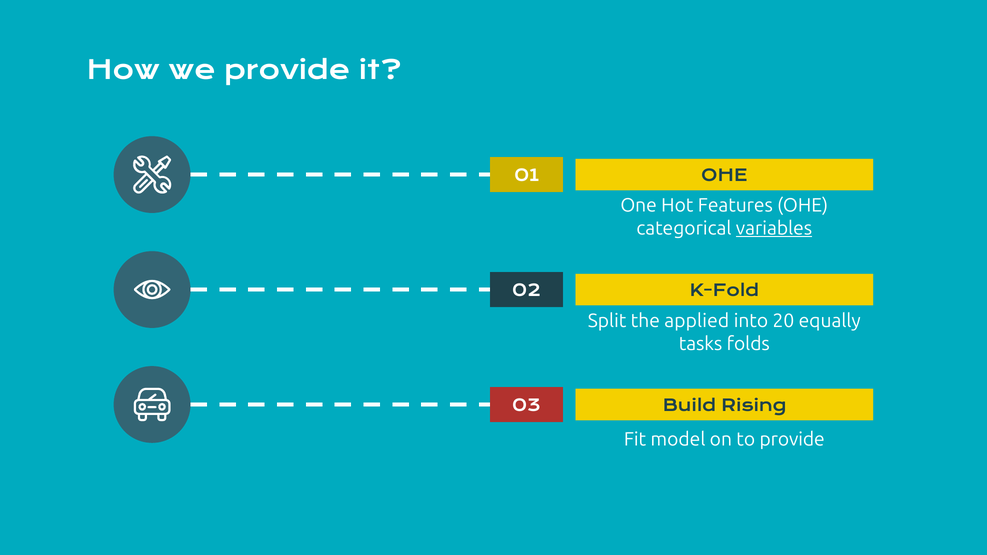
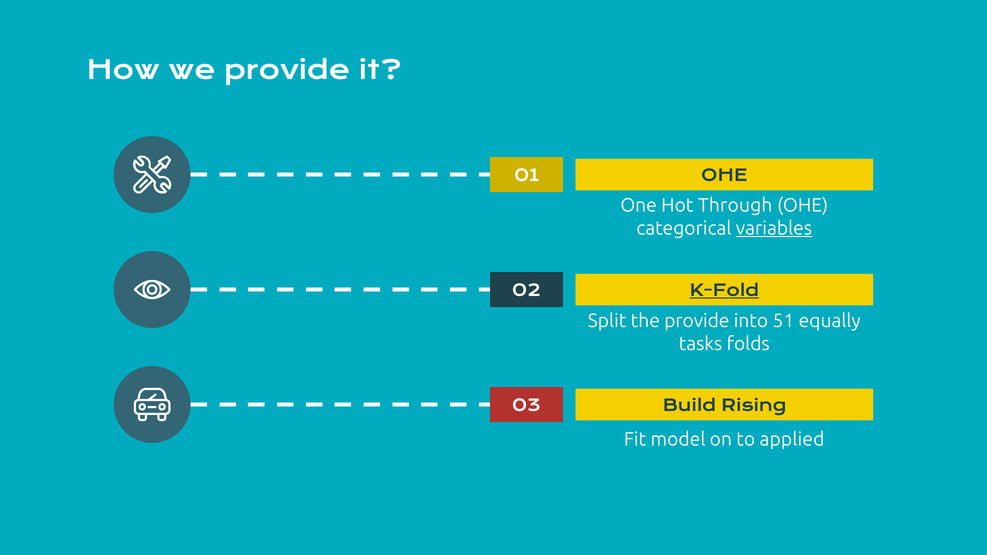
Features: Features -> Through (735, 205)
K-Fold underline: none -> present (724, 291)
the applied: applied -> provide (697, 321)
20: 20 -> 51 (783, 321)
to provide: provide -> applied (792, 439)
